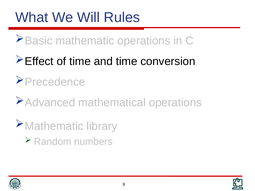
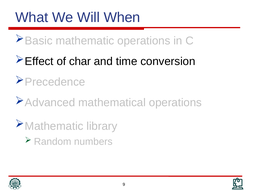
Rules: Rules -> When (122, 17)
of time: time -> char (80, 61)
